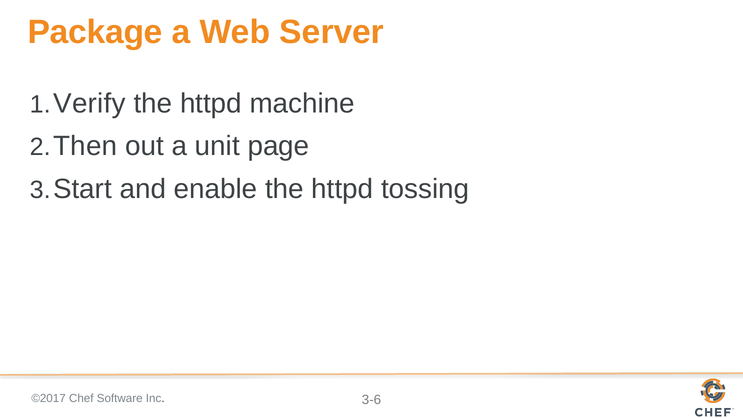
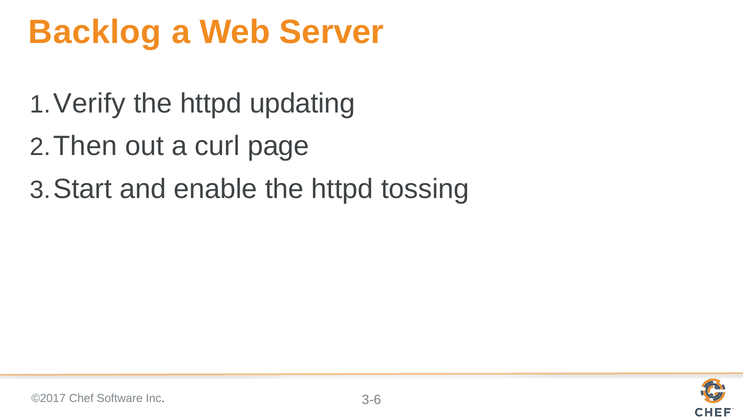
Package: Package -> Backlog (95, 32)
machine: machine -> updating (302, 104)
unit: unit -> curl (217, 146)
